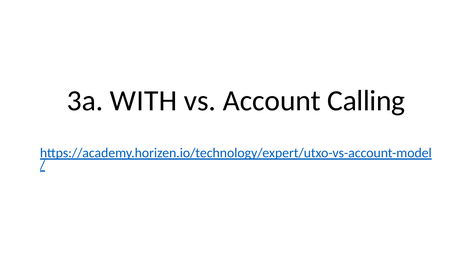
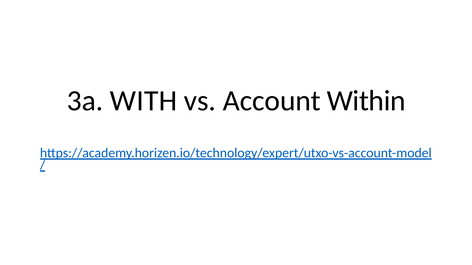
Calling: Calling -> Within (366, 101)
